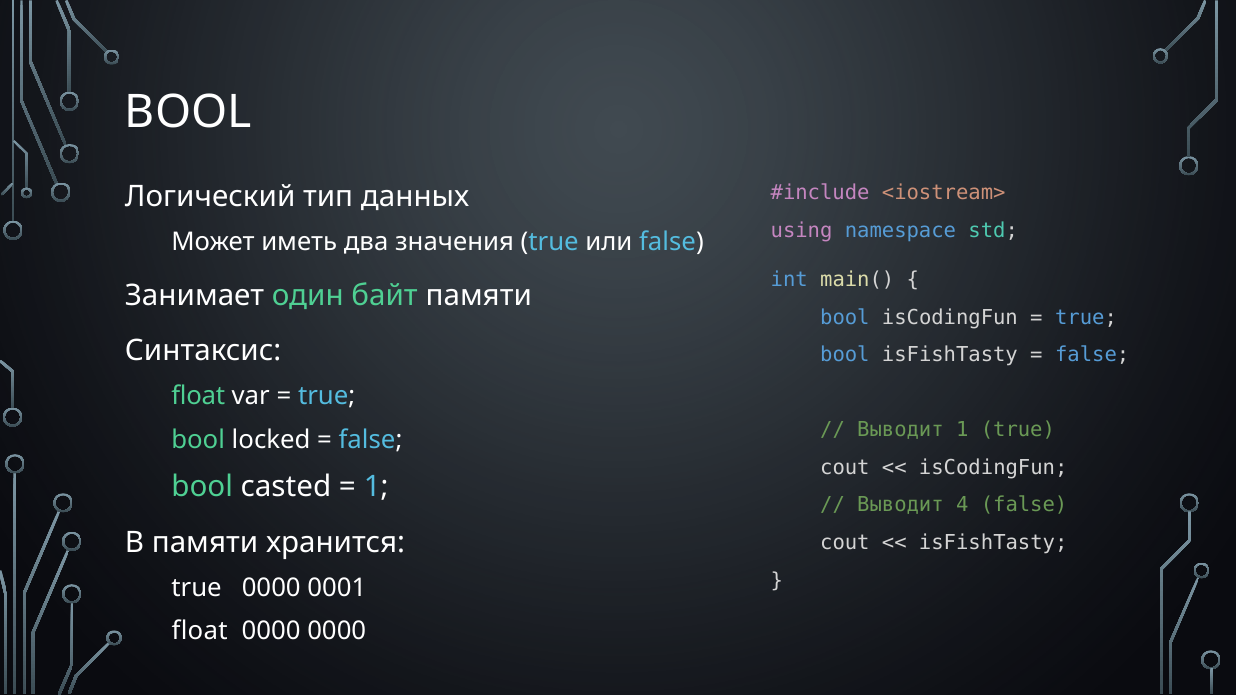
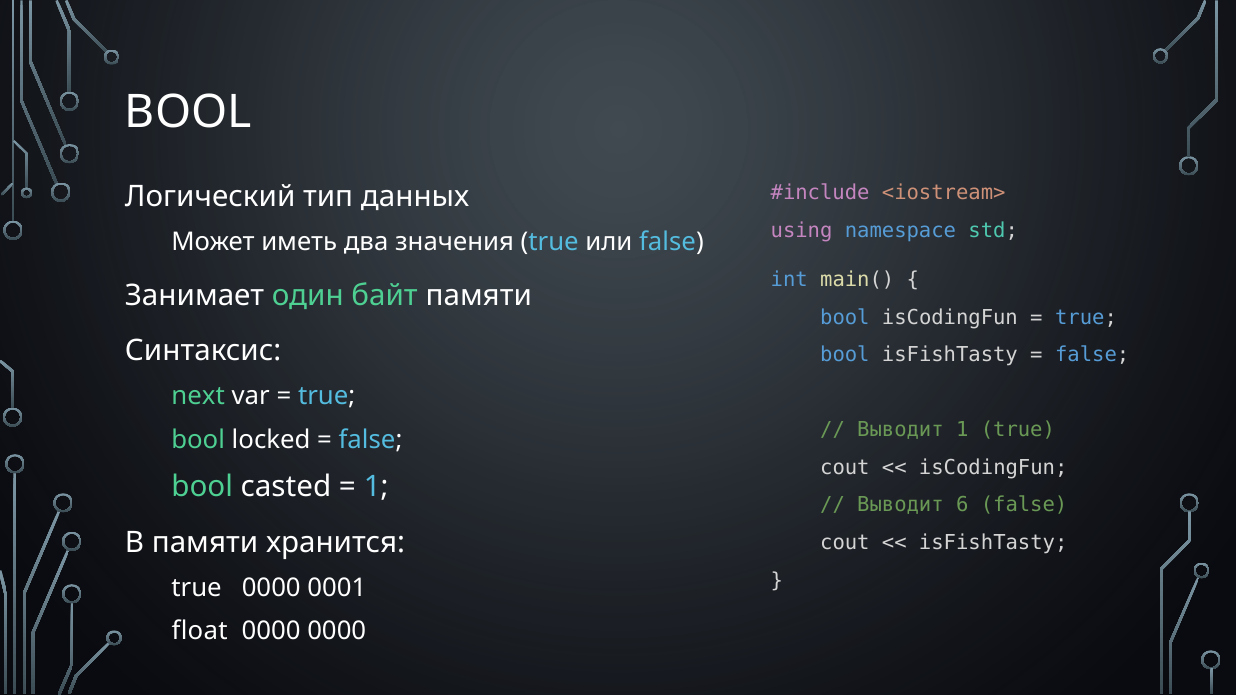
float: float -> next (198, 397)
4: 4 -> 6 (962, 505)
